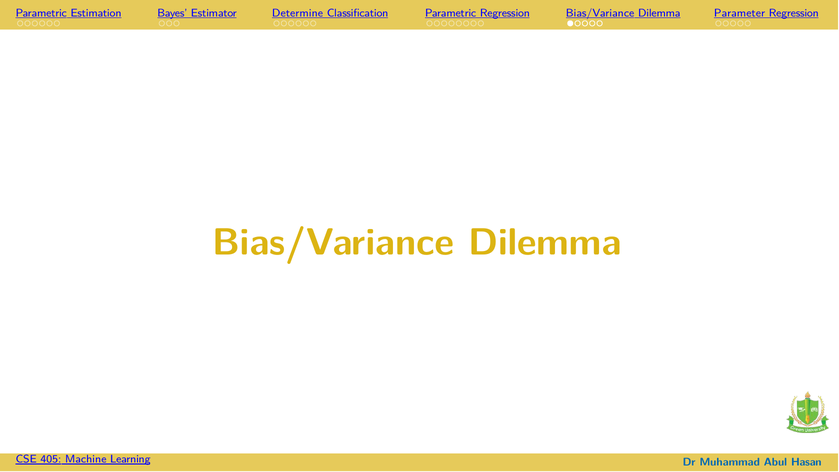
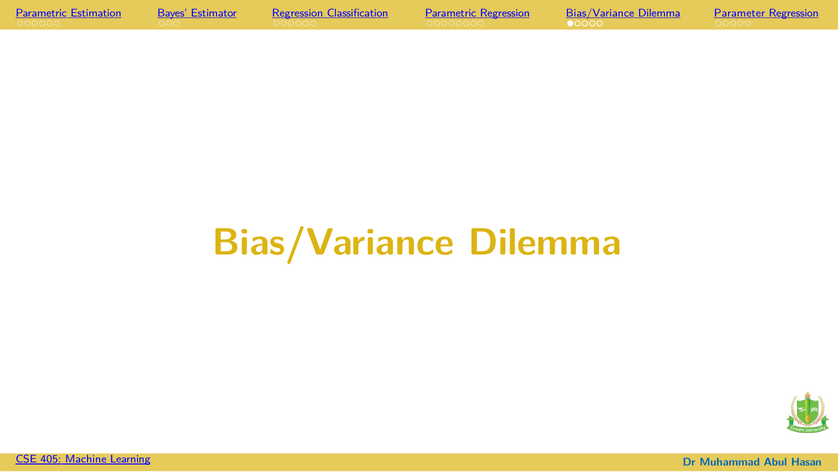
Estimator Determine: Determine -> Regression (298, 13)
